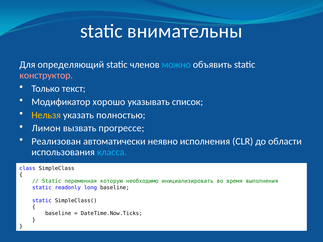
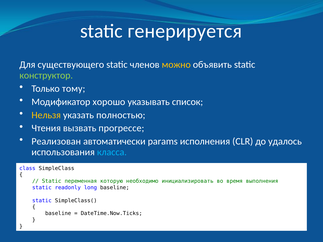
внимательны: внимательны -> генерируется (185, 31)
определяющий: определяющий -> существующего (71, 65)
можно colour: light blue -> yellow (176, 65)
конструктор colour: pink -> light green (46, 75)
текст: текст -> тому (74, 89)
Лимон: Лимон -> Чтения (46, 128)
неявно: неявно -> params (163, 142)
области: области -> удалось (285, 142)
